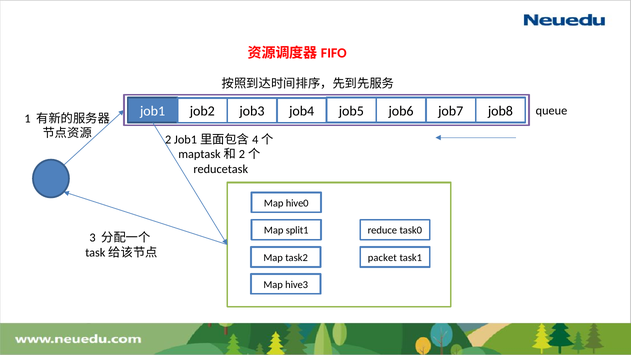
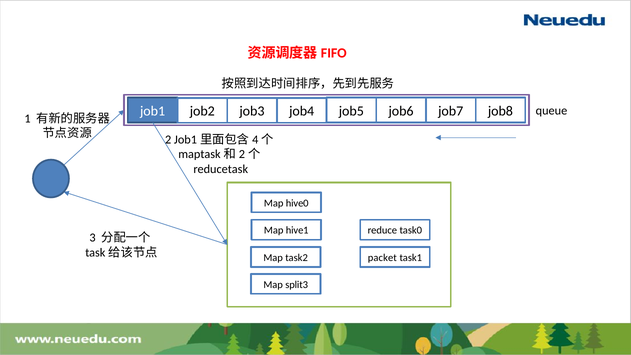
split1: split1 -> hive1 (297, 230)
hive3: hive3 -> split3 (297, 285)
